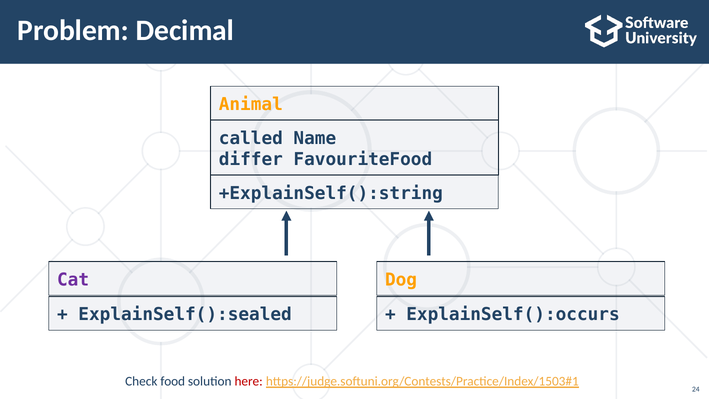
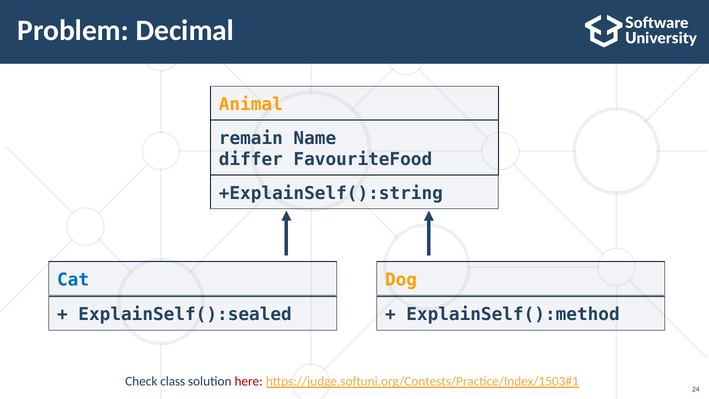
called: called -> remain (251, 138)
Cat colour: purple -> blue (73, 280)
ExplainSelf():occurs: ExplainSelf():occurs -> ExplainSelf():method (513, 314)
food: food -> class (173, 381)
